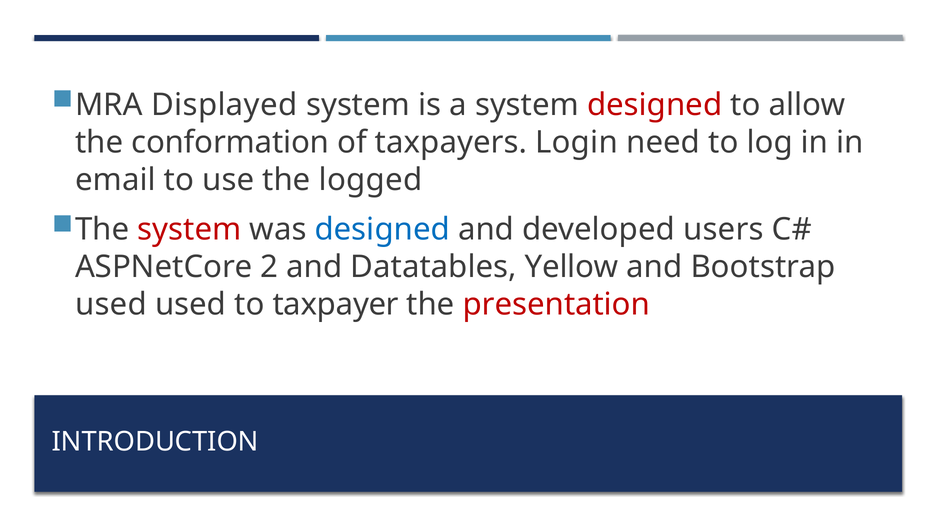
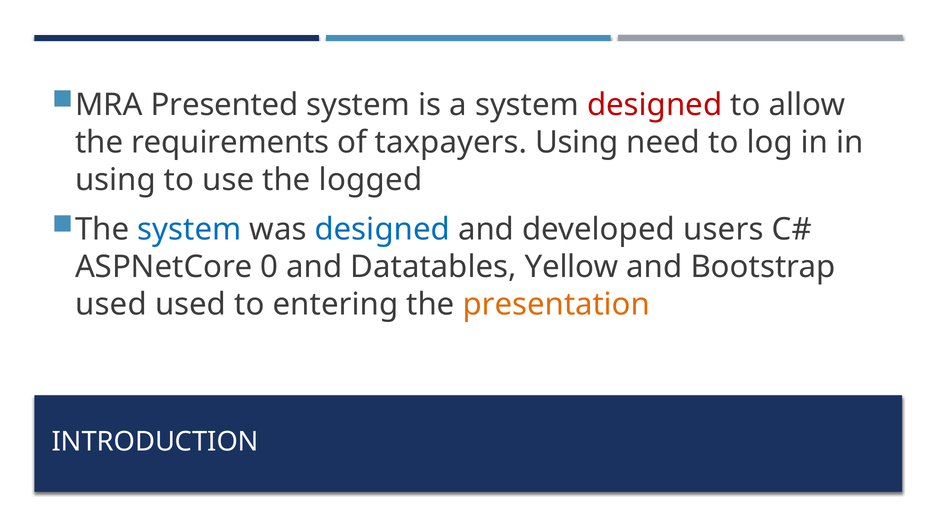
Displayed: Displayed -> Presented (225, 105)
conformation: conformation -> requirements (230, 142)
taxpayers Login: Login -> Using (577, 142)
email: email -> using (115, 180)
system colour: red -> blue (189, 230)
2: 2 -> 0 (269, 267)
taxpayer: taxpayer -> entering (335, 305)
presentation colour: red -> orange (556, 305)
